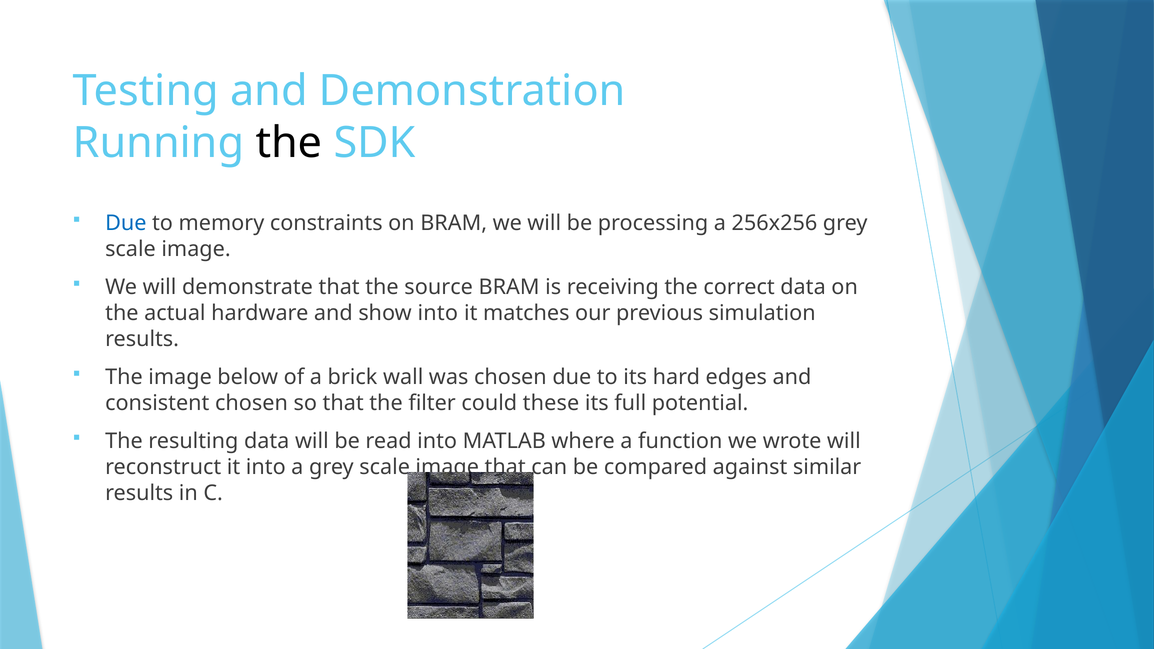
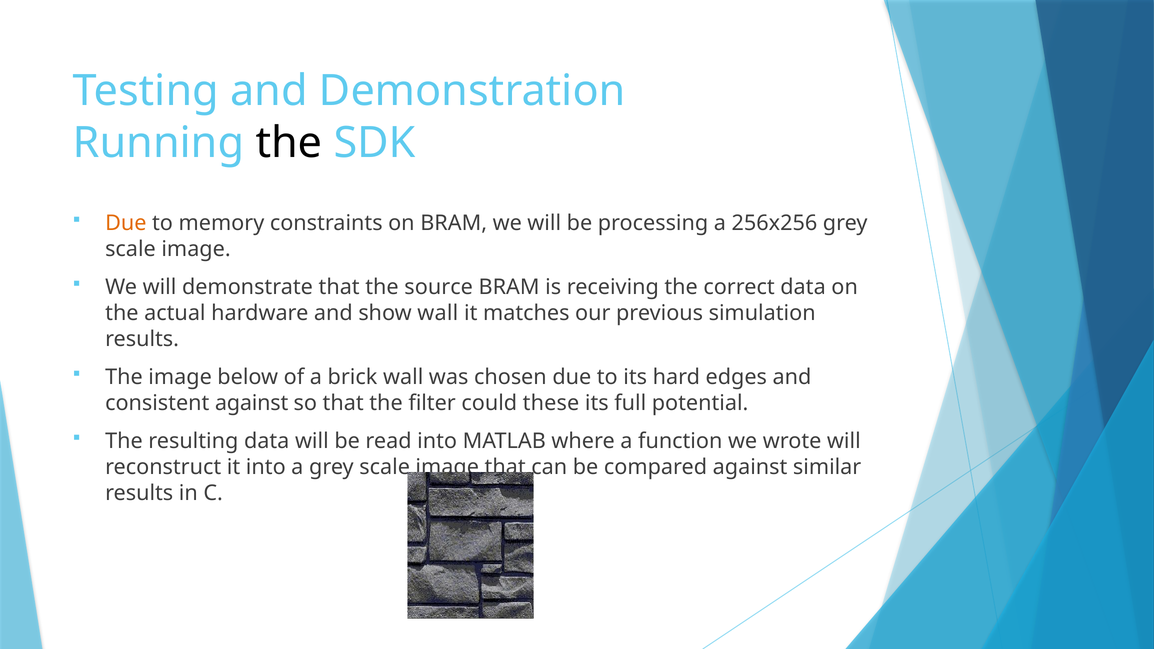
Due colour: blue -> orange (126, 223)
show into: into -> wall (438, 313)
consistent chosen: chosen -> against (252, 403)
